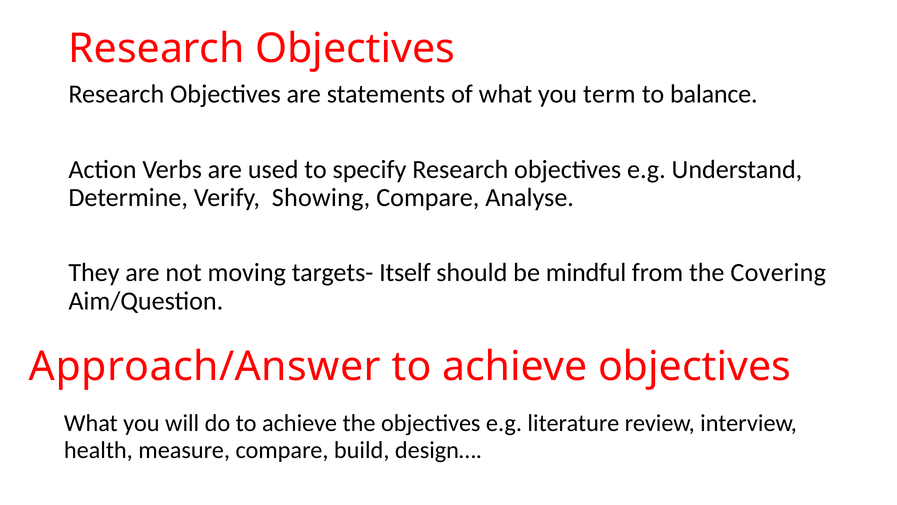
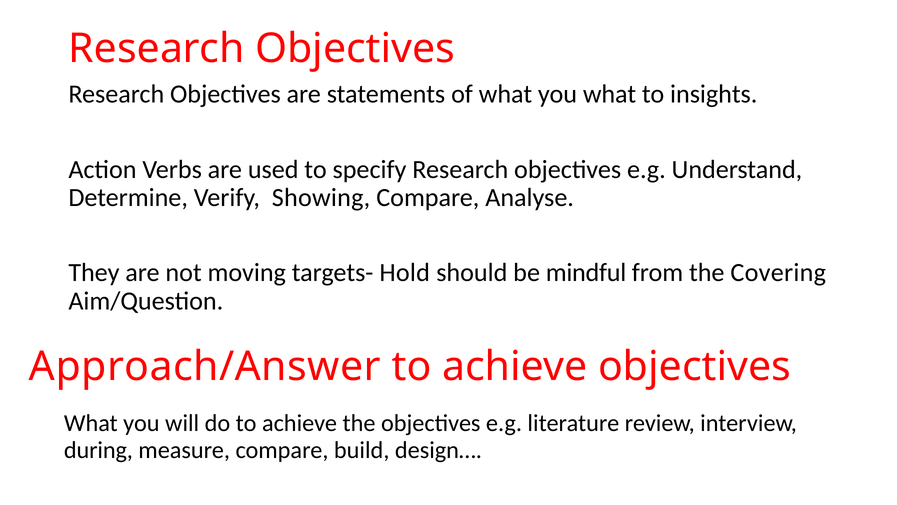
you term: term -> what (610, 94)
balance: balance -> insights (714, 94)
Itself: Itself -> Hold (405, 273)
health: health -> during (98, 450)
